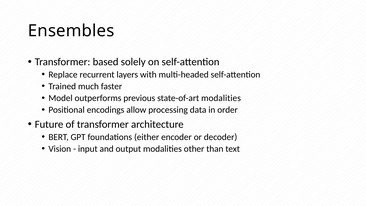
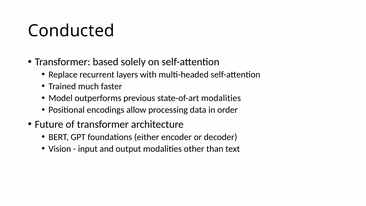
Ensembles: Ensembles -> Conducted (71, 31)
